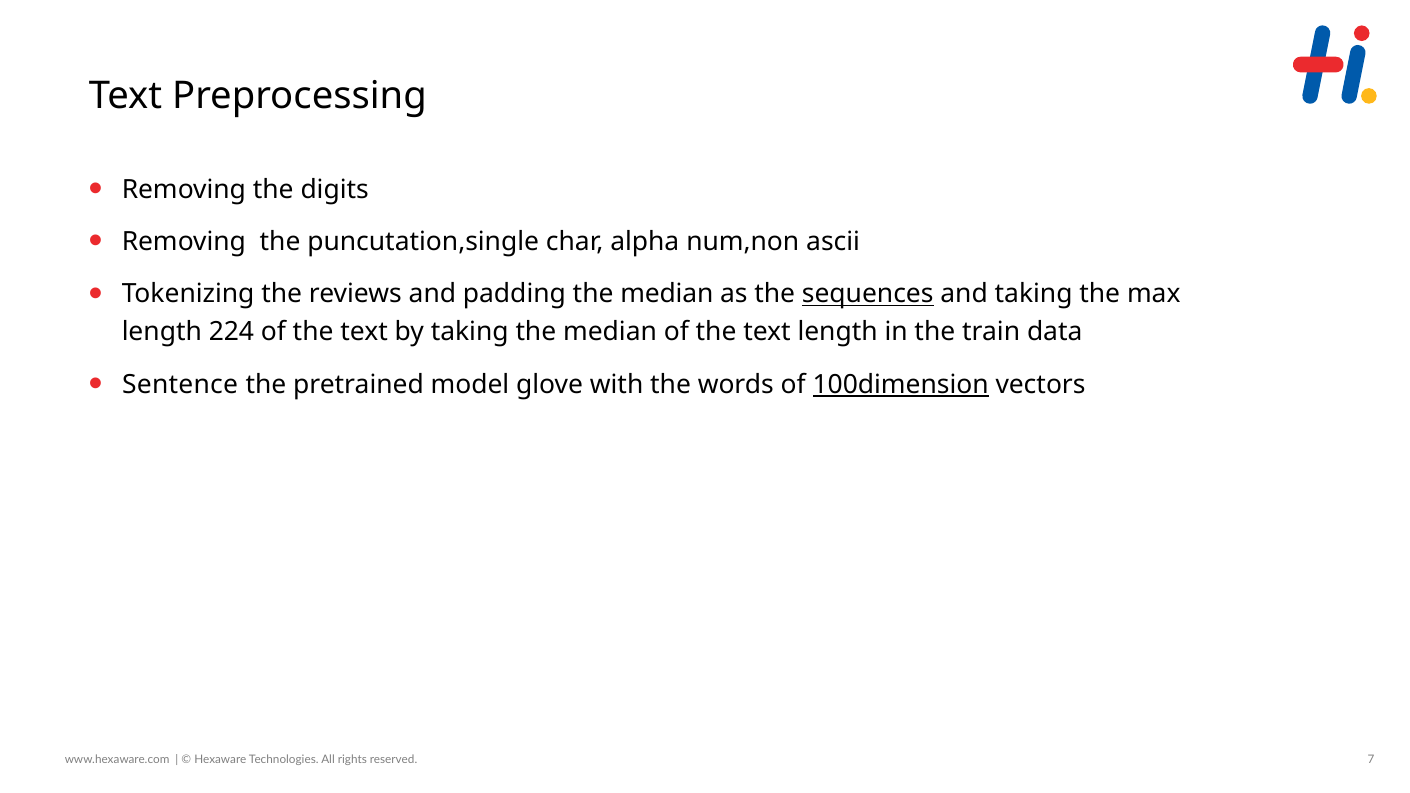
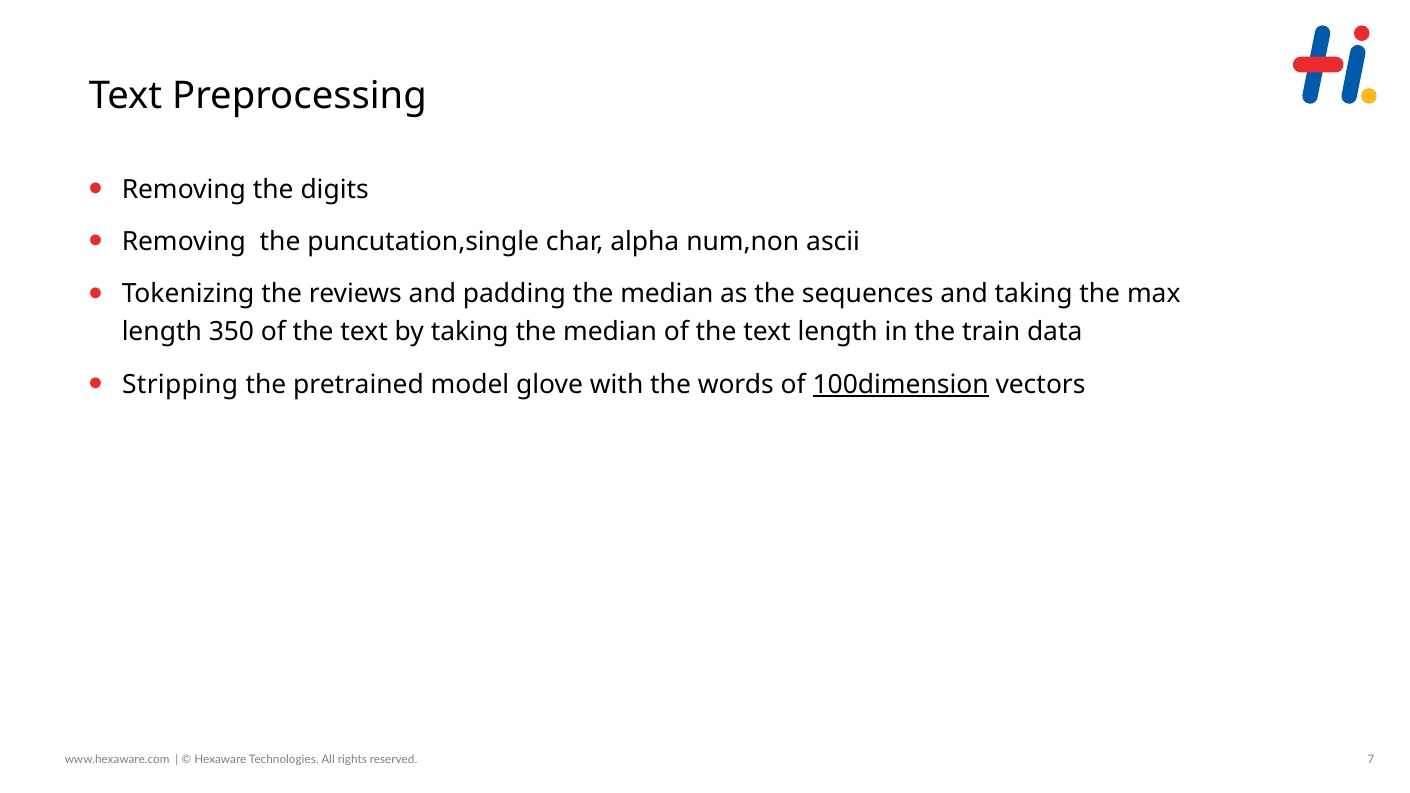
sequences underline: present -> none (868, 294)
224: 224 -> 350 (231, 332)
Sentence: Sentence -> Stripping (180, 384)
